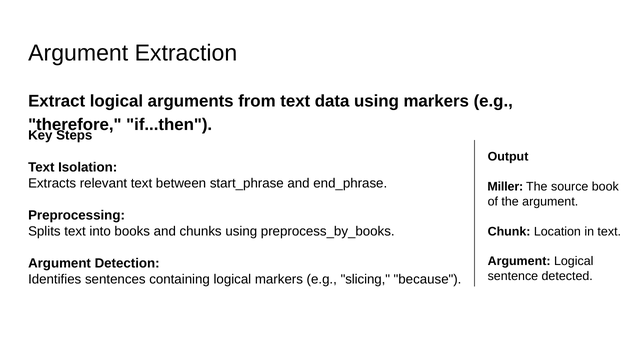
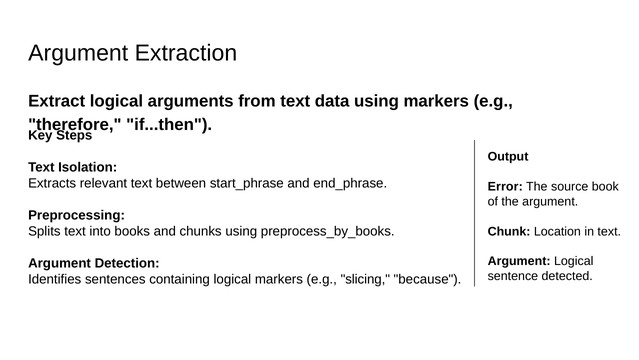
Miller: Miller -> Error (505, 186)
